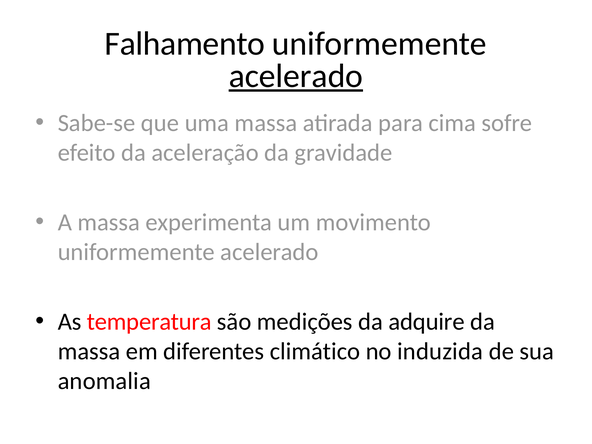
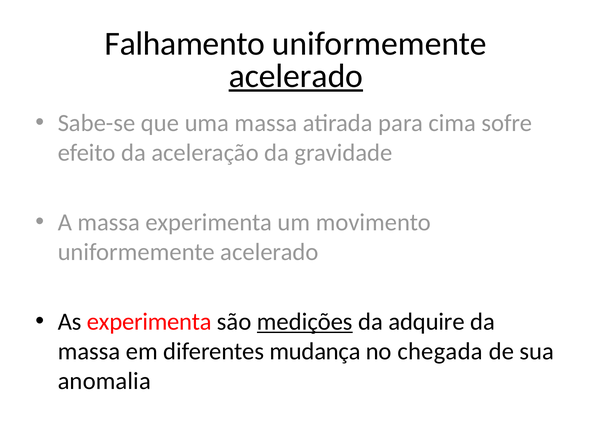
As temperatura: temperatura -> experimenta (149, 322)
medições underline: none -> present (305, 322)
climático: climático -> mudança (315, 351)
induzida: induzida -> chegada (440, 351)
